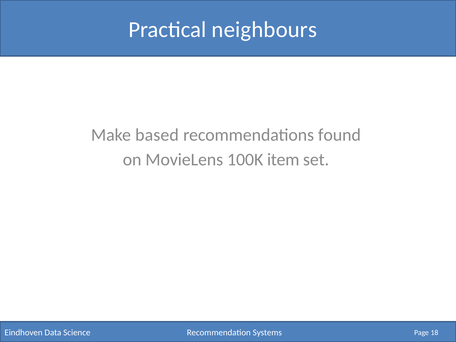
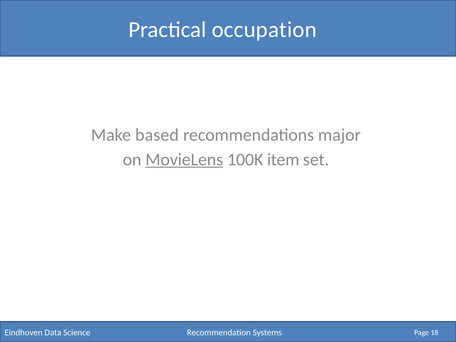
neighbours: neighbours -> occupation (264, 30)
found: found -> major (339, 135)
MovieLens underline: none -> present (184, 160)
